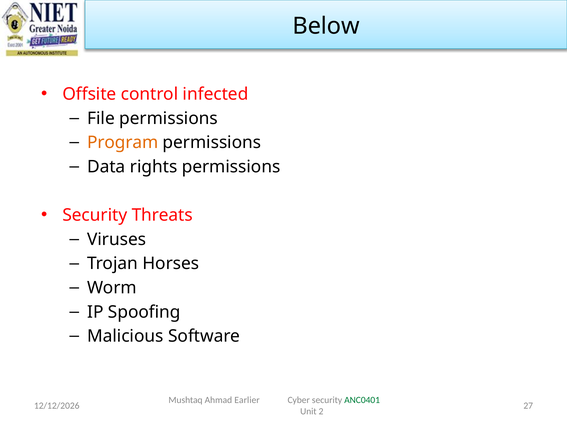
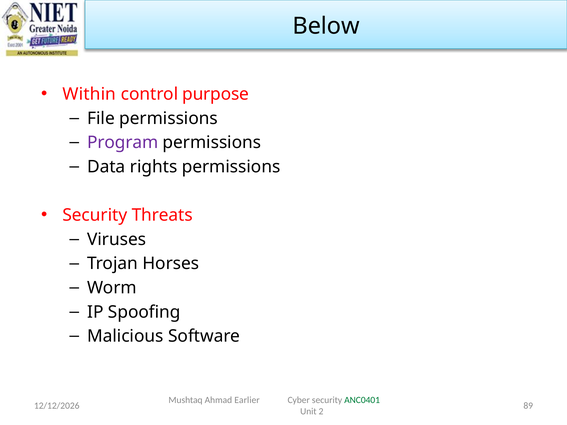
Offsite: Offsite -> Within (89, 94)
infected: infected -> purpose (216, 94)
Program colour: orange -> purple (123, 143)
27: 27 -> 89 (528, 406)
